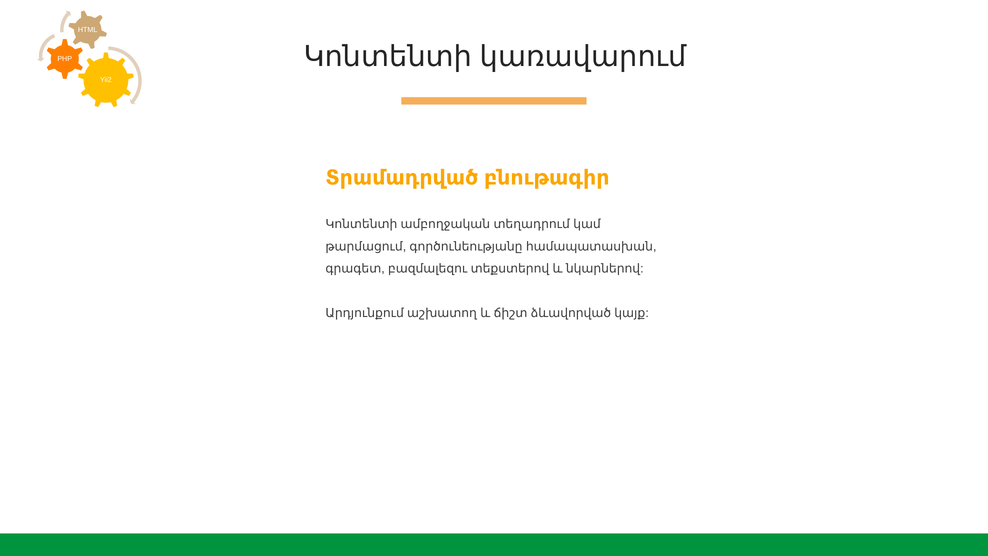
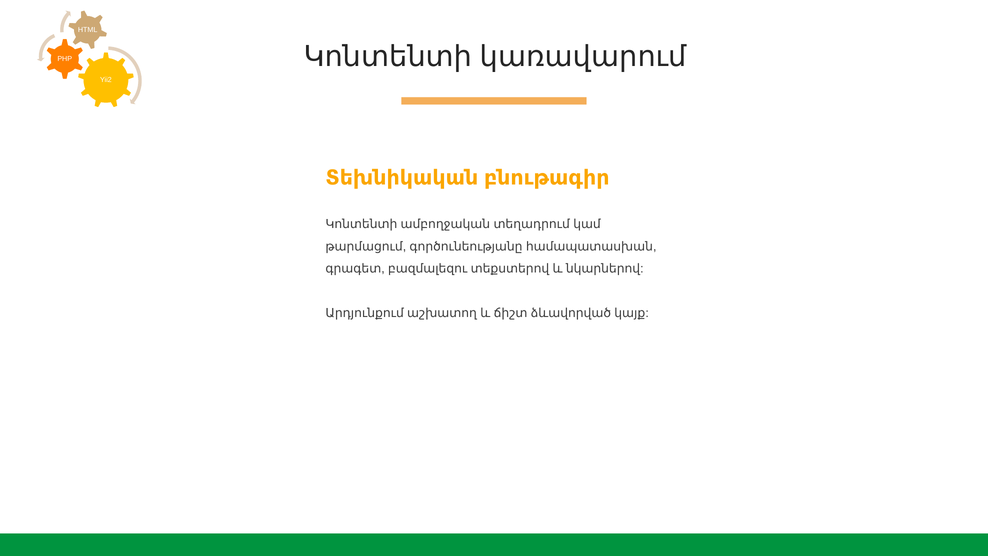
Տրամադրված: Տրամադրված -> Տեխնիկական (402, 178)
